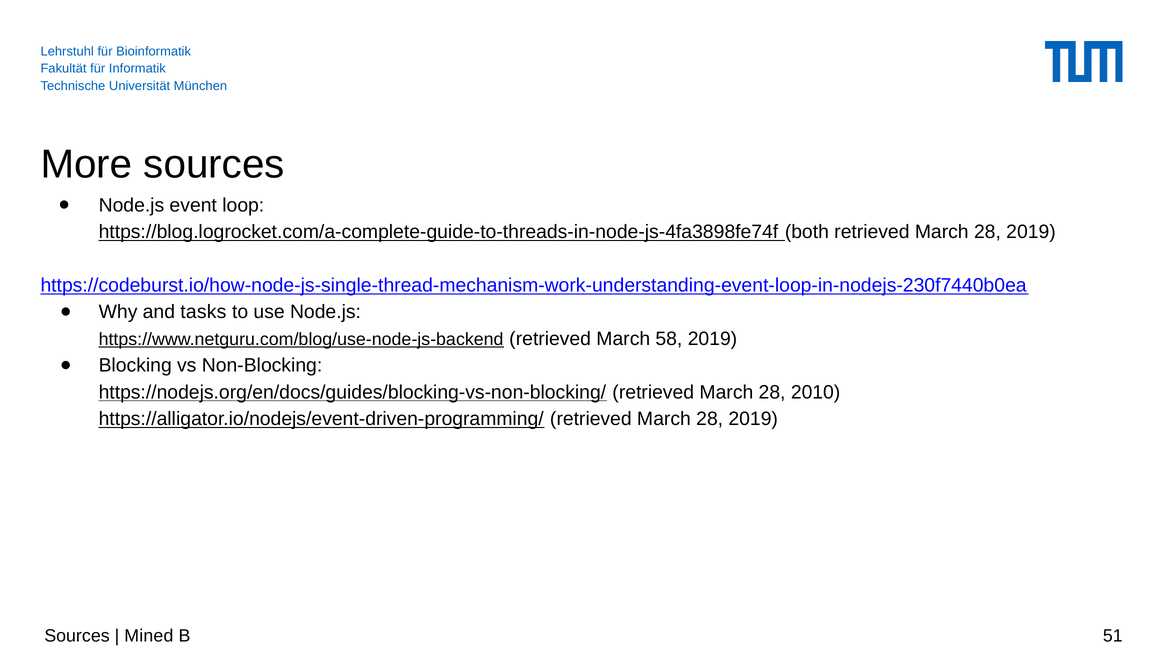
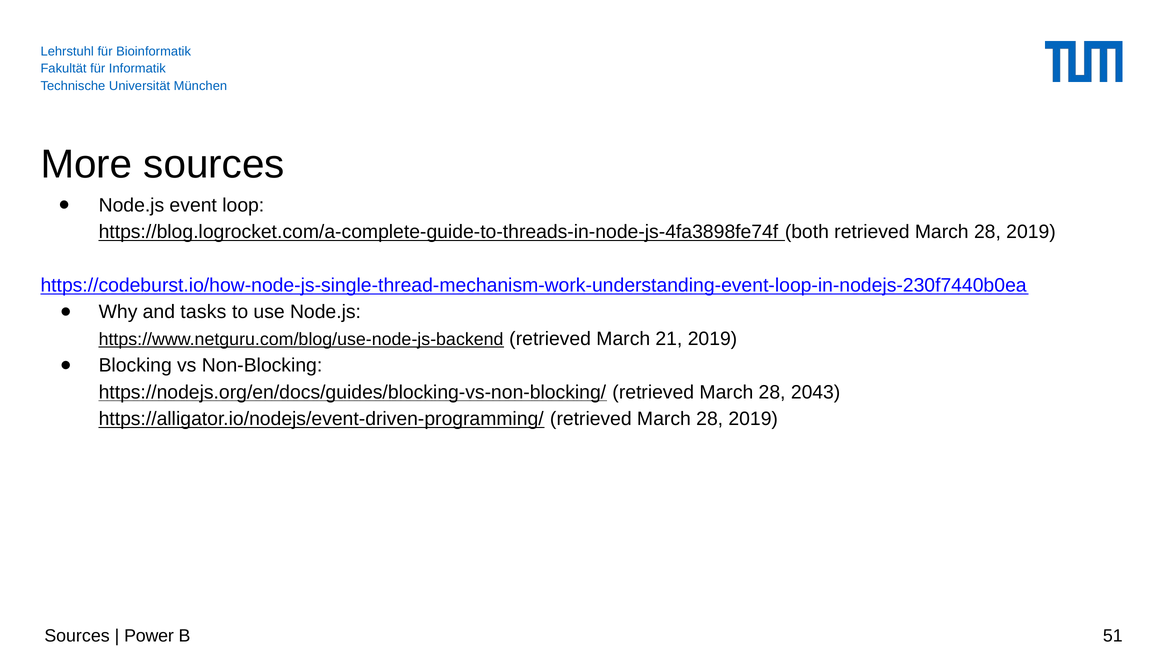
58: 58 -> 21 (669, 339)
2010: 2010 -> 2043 (816, 392)
Mined: Mined -> Power (149, 636)
